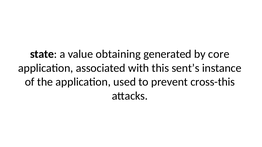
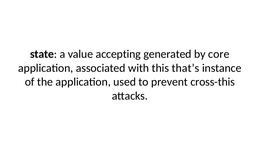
obtaining: obtaining -> accepting (118, 54)
sent’s: sent’s -> that’s (185, 68)
